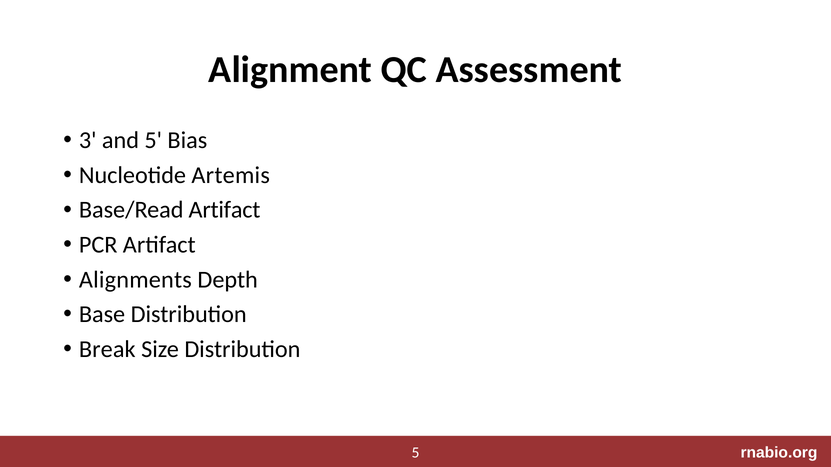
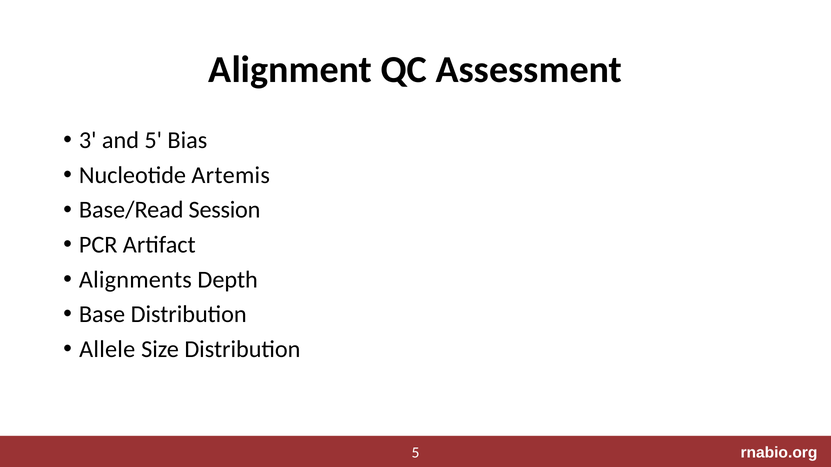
Base/Read Artifact: Artifact -> Session (224, 210)
Break: Break -> Allele (107, 350)
